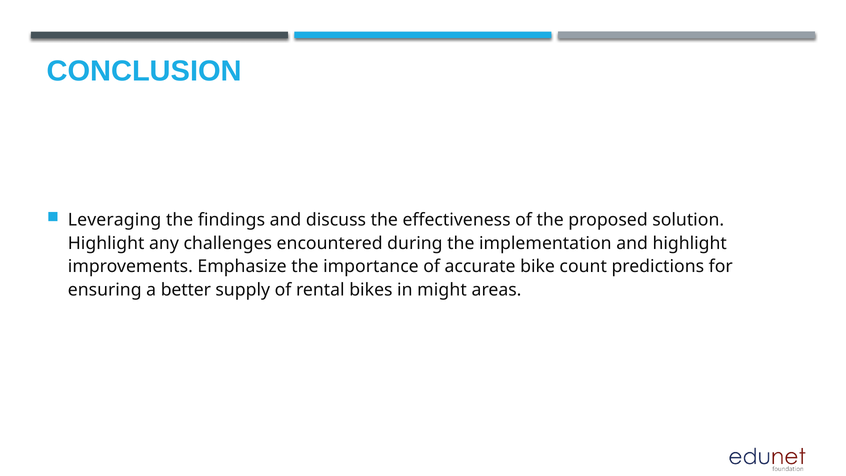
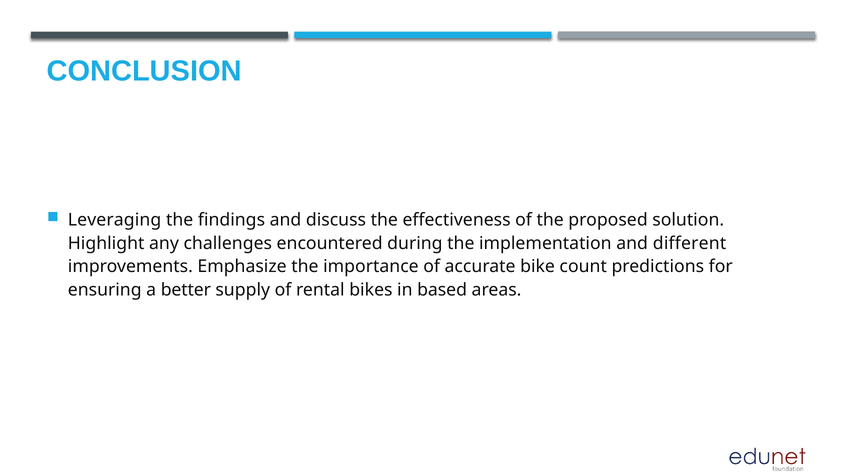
and highlight: highlight -> different (690, 243)
might: might -> based (442, 290)
